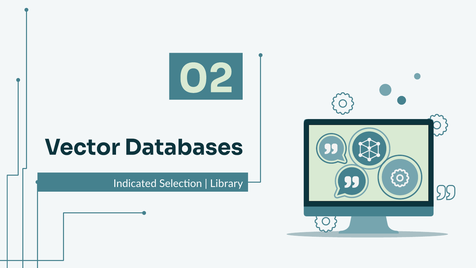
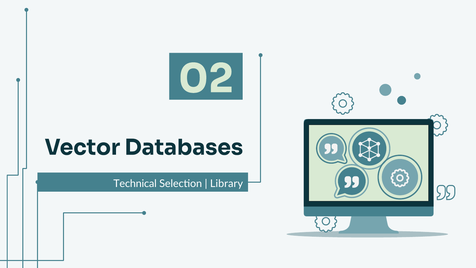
Indicated: Indicated -> Technical (135, 184)
